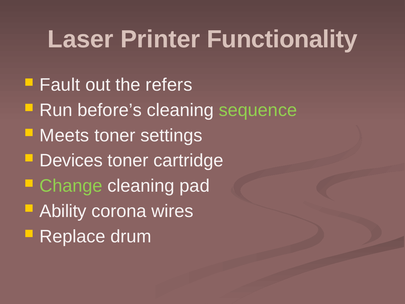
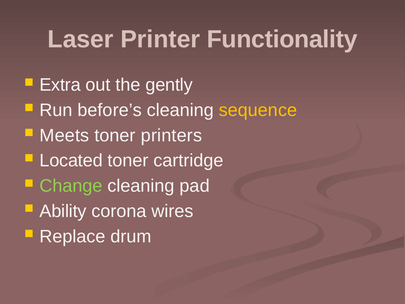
Fault: Fault -> Extra (60, 85)
refers: refers -> gently (169, 85)
sequence colour: light green -> yellow (258, 110)
settings: settings -> printers (172, 135)
Devices: Devices -> Located (71, 161)
